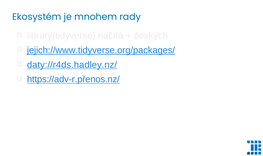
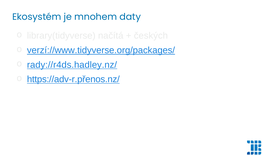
rady: rady -> daty (130, 17)
jejich://www.tidyverse.org/packages/: jejich://www.tidyverse.org/packages/ -> verzí://www.tidyverse.org/packages/ (101, 50)
daty://r4ds.hadley.nz/: daty://r4ds.hadley.nz/ -> rady://r4ds.hadley.nz/ (72, 65)
